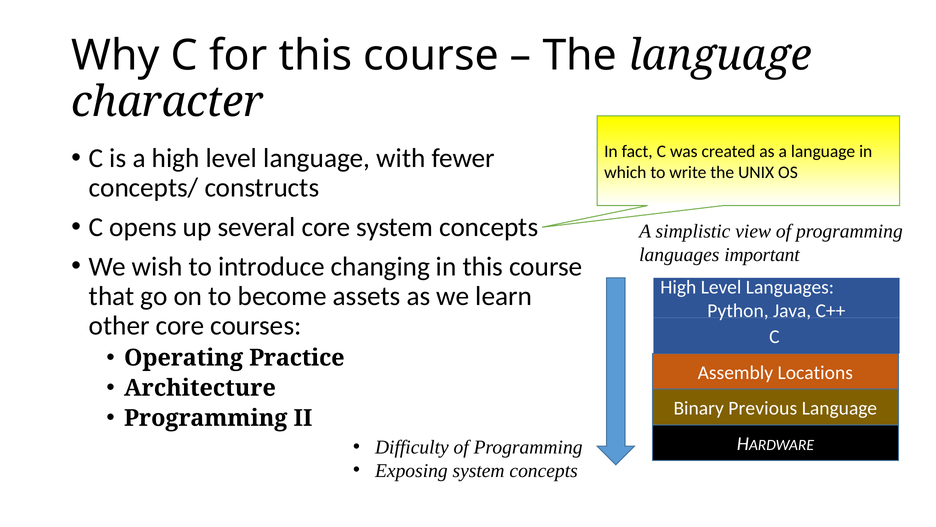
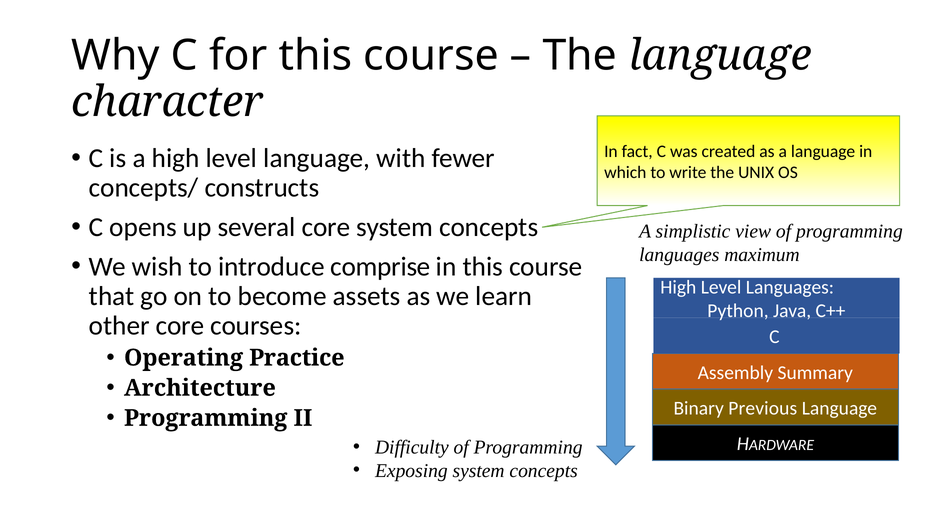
important: important -> maximum (762, 255)
changing: changing -> comprise (380, 266)
Locations: Locations -> Summary (815, 372)
